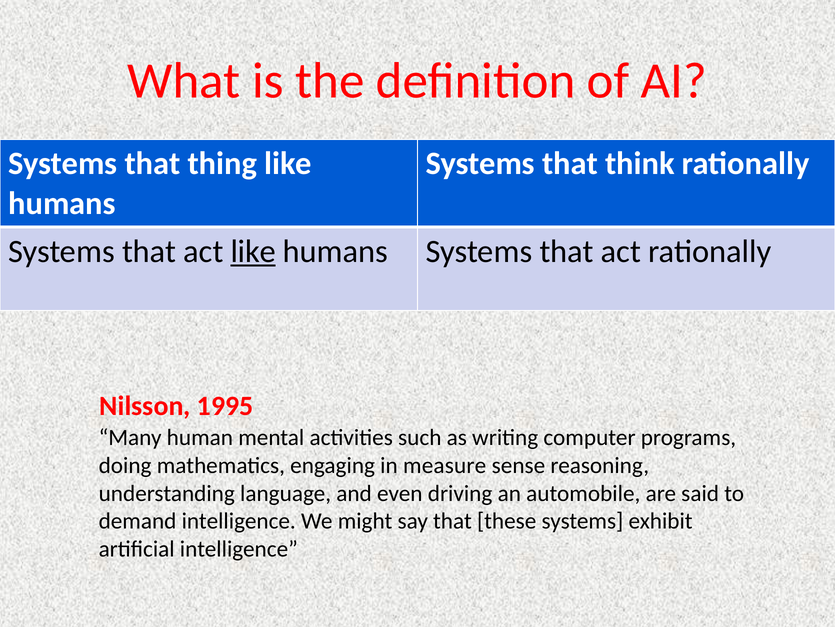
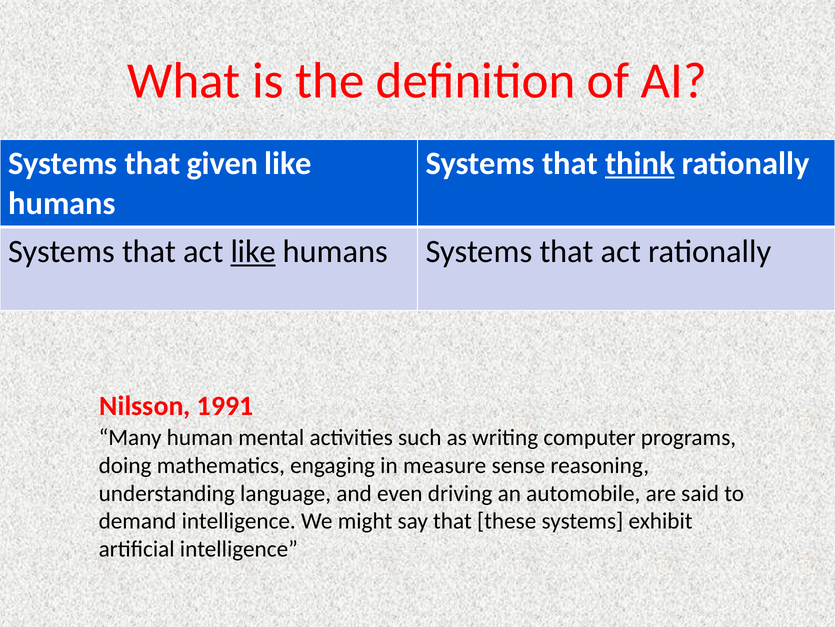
thing: thing -> given (222, 164)
think underline: none -> present (640, 164)
1995: 1995 -> 1991 (225, 405)
